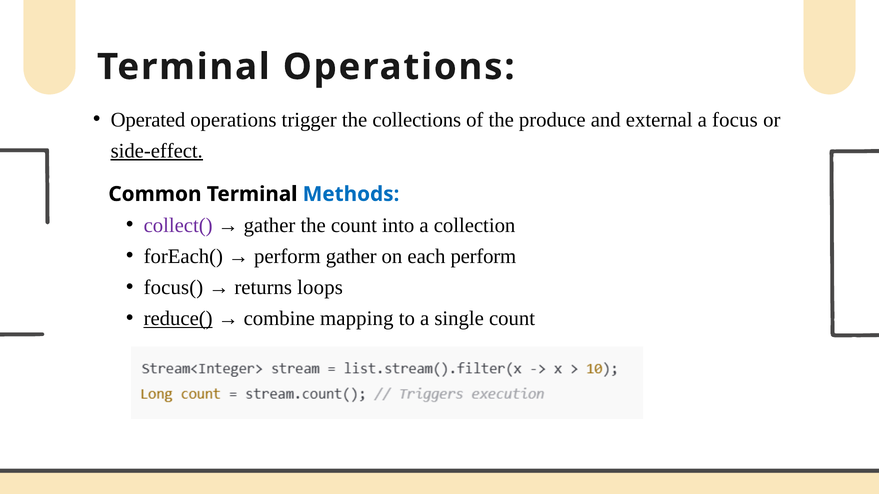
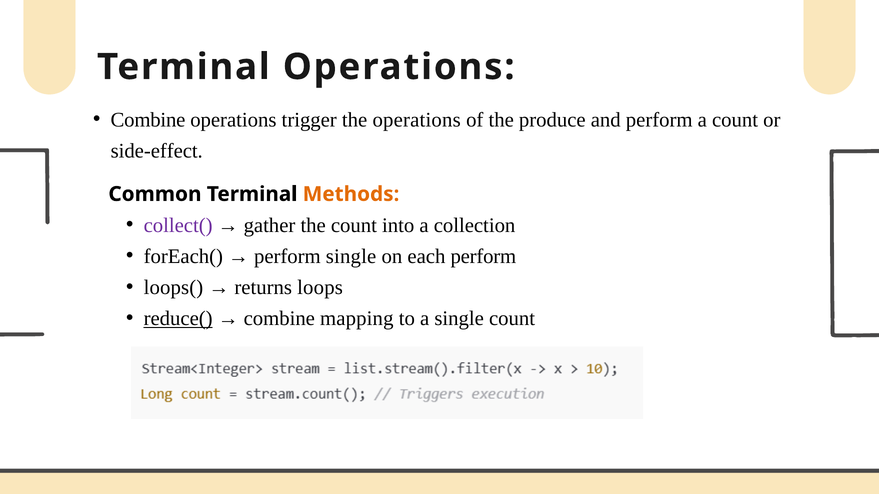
Operated: Operated -> Combine (148, 120)
the collections: collections -> operations (417, 120)
and external: external -> perform (659, 120)
a focus: focus -> count (735, 120)
side-effect underline: present -> none (157, 151)
Methods colour: blue -> orange (351, 194)
perform gather: gather -> single (351, 257)
focus(: focus( -> loops( (173, 288)
